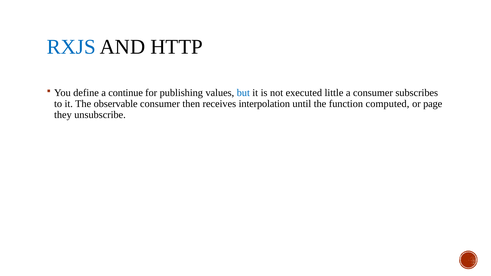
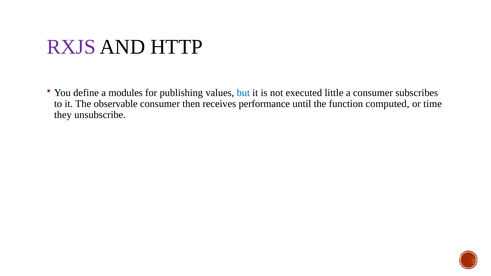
RXJS colour: blue -> purple (71, 47)
continue: continue -> modules (126, 93)
interpolation: interpolation -> performance (264, 104)
page: page -> time (433, 104)
